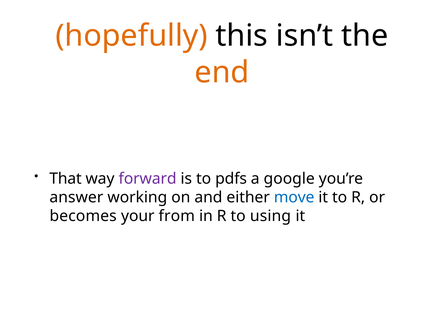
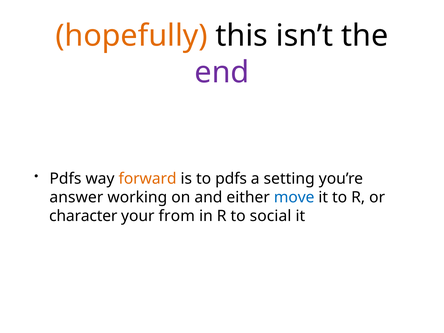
end colour: orange -> purple (222, 72)
That: That -> Pdfs (65, 179)
forward colour: purple -> orange (148, 179)
google: google -> setting (289, 179)
becomes: becomes -> character (83, 216)
using: using -> social (271, 216)
